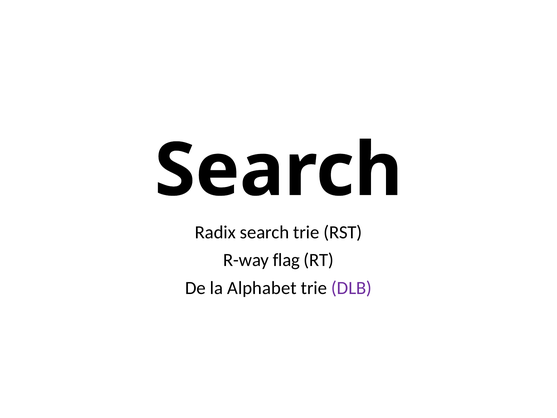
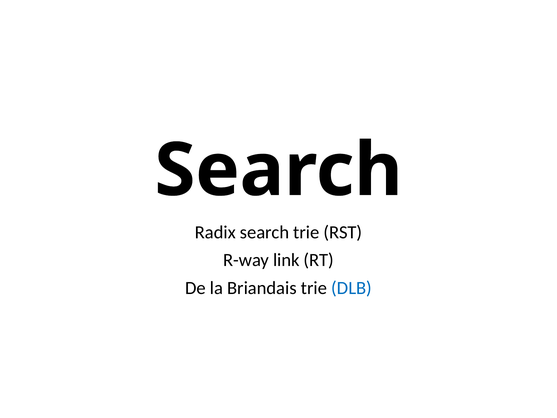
flag: flag -> link (286, 260)
Alphabet: Alphabet -> Briandais (262, 288)
DLB colour: purple -> blue (352, 288)
